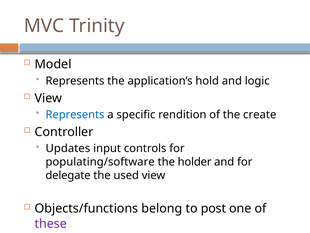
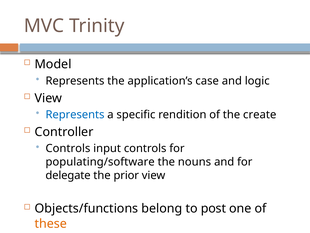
hold: hold -> case (207, 81)
Updates: Updates -> Controls (68, 148)
holder: holder -> nouns (194, 162)
used: used -> prior (126, 175)
these colour: purple -> orange (51, 223)
